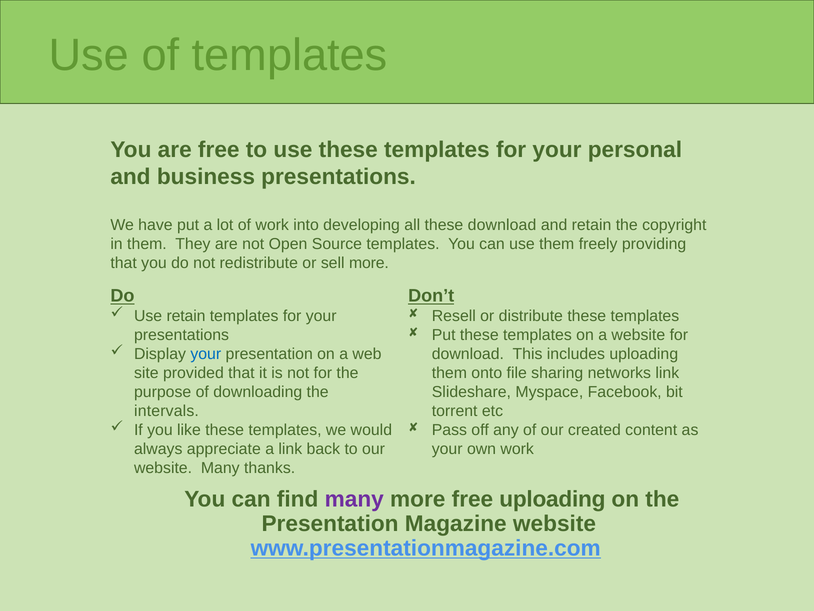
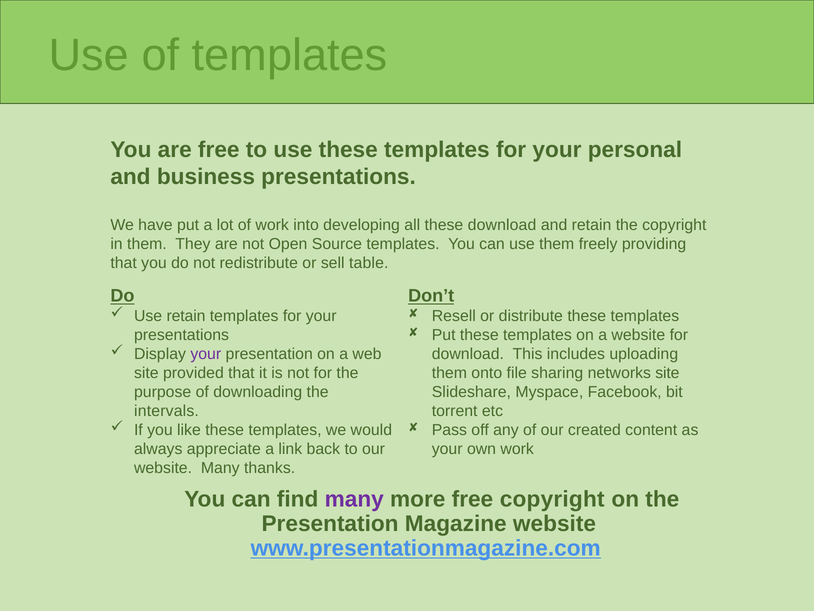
sell more: more -> table (369, 263)
your colour: blue -> purple (206, 354)
networks link: link -> site (667, 373)
free uploading: uploading -> copyright (552, 499)
